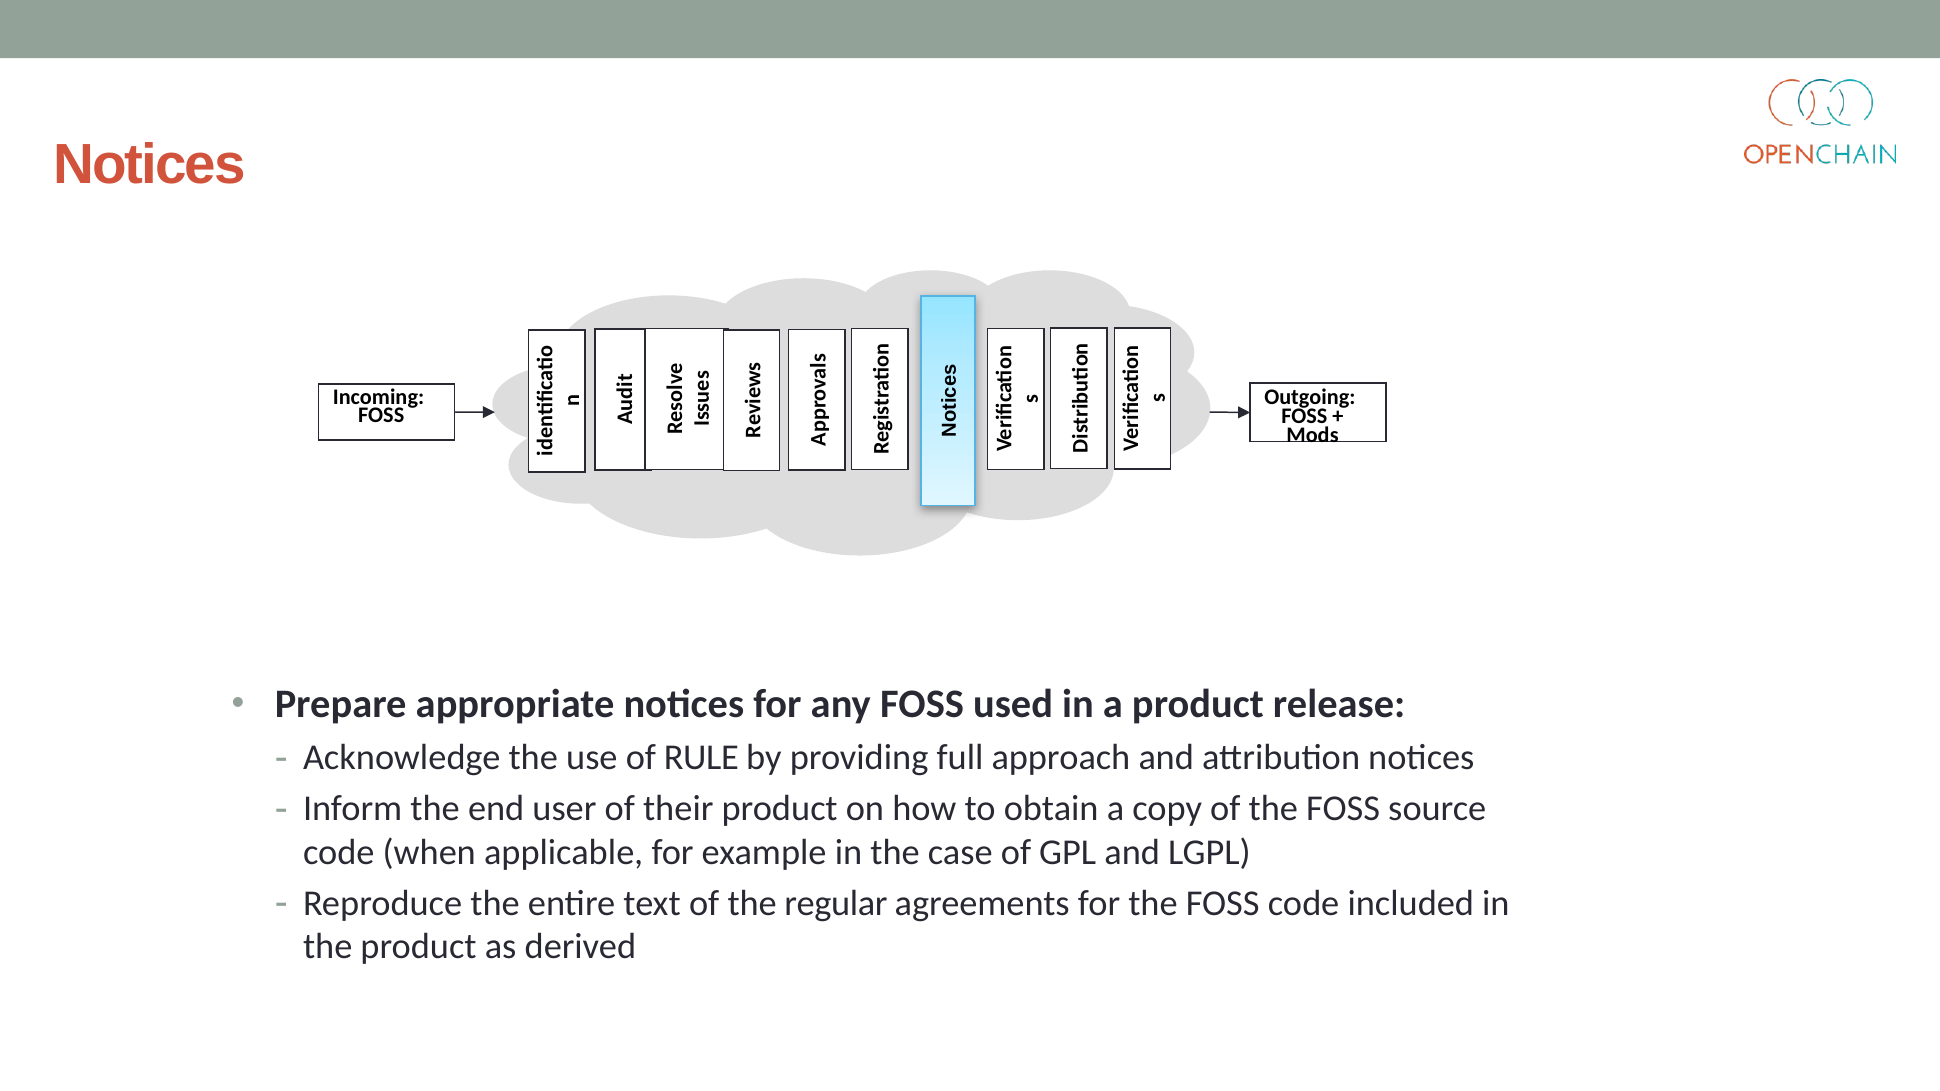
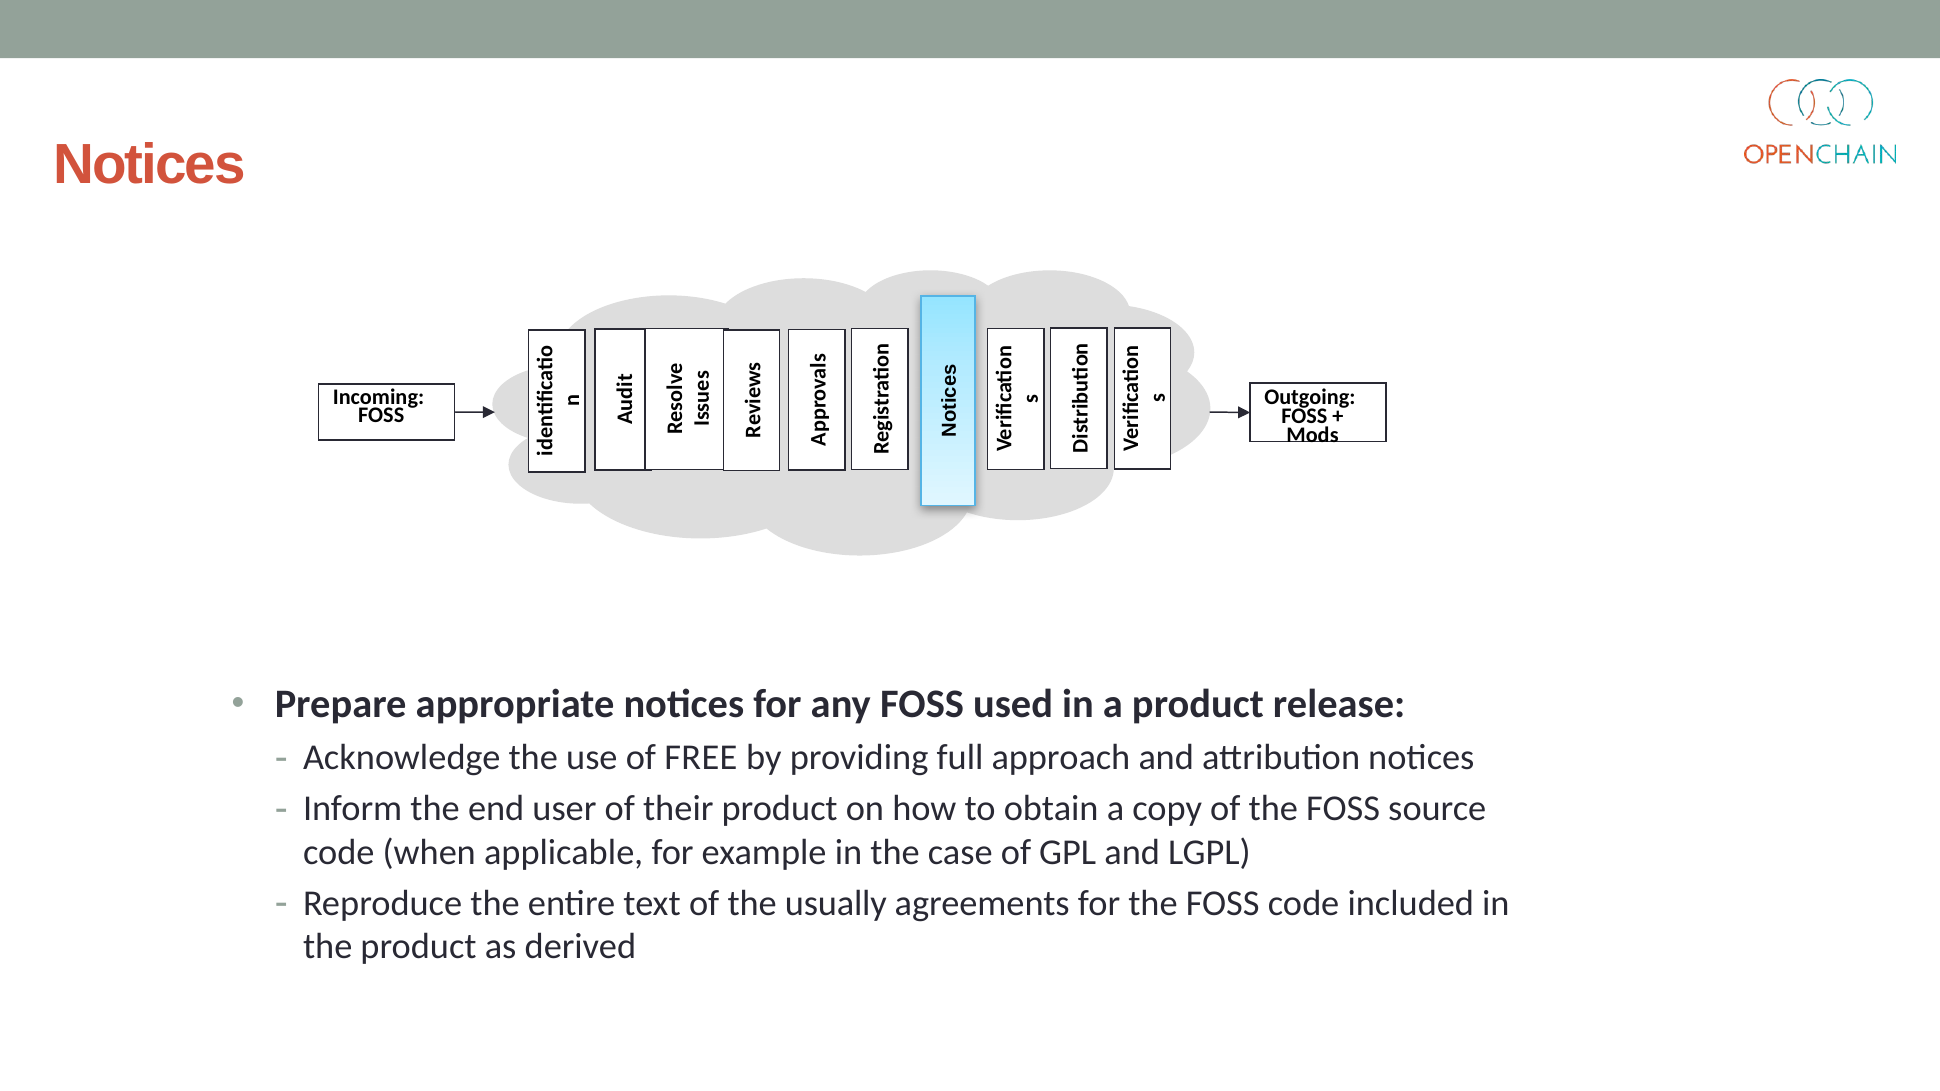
RULE: RULE -> FREE (701, 758)
regular: regular -> usually (836, 903)
